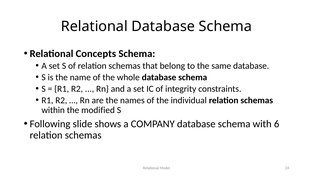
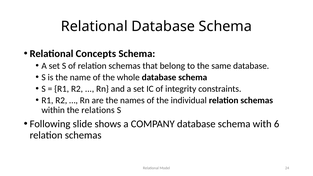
modified: modified -> relations (98, 110)
